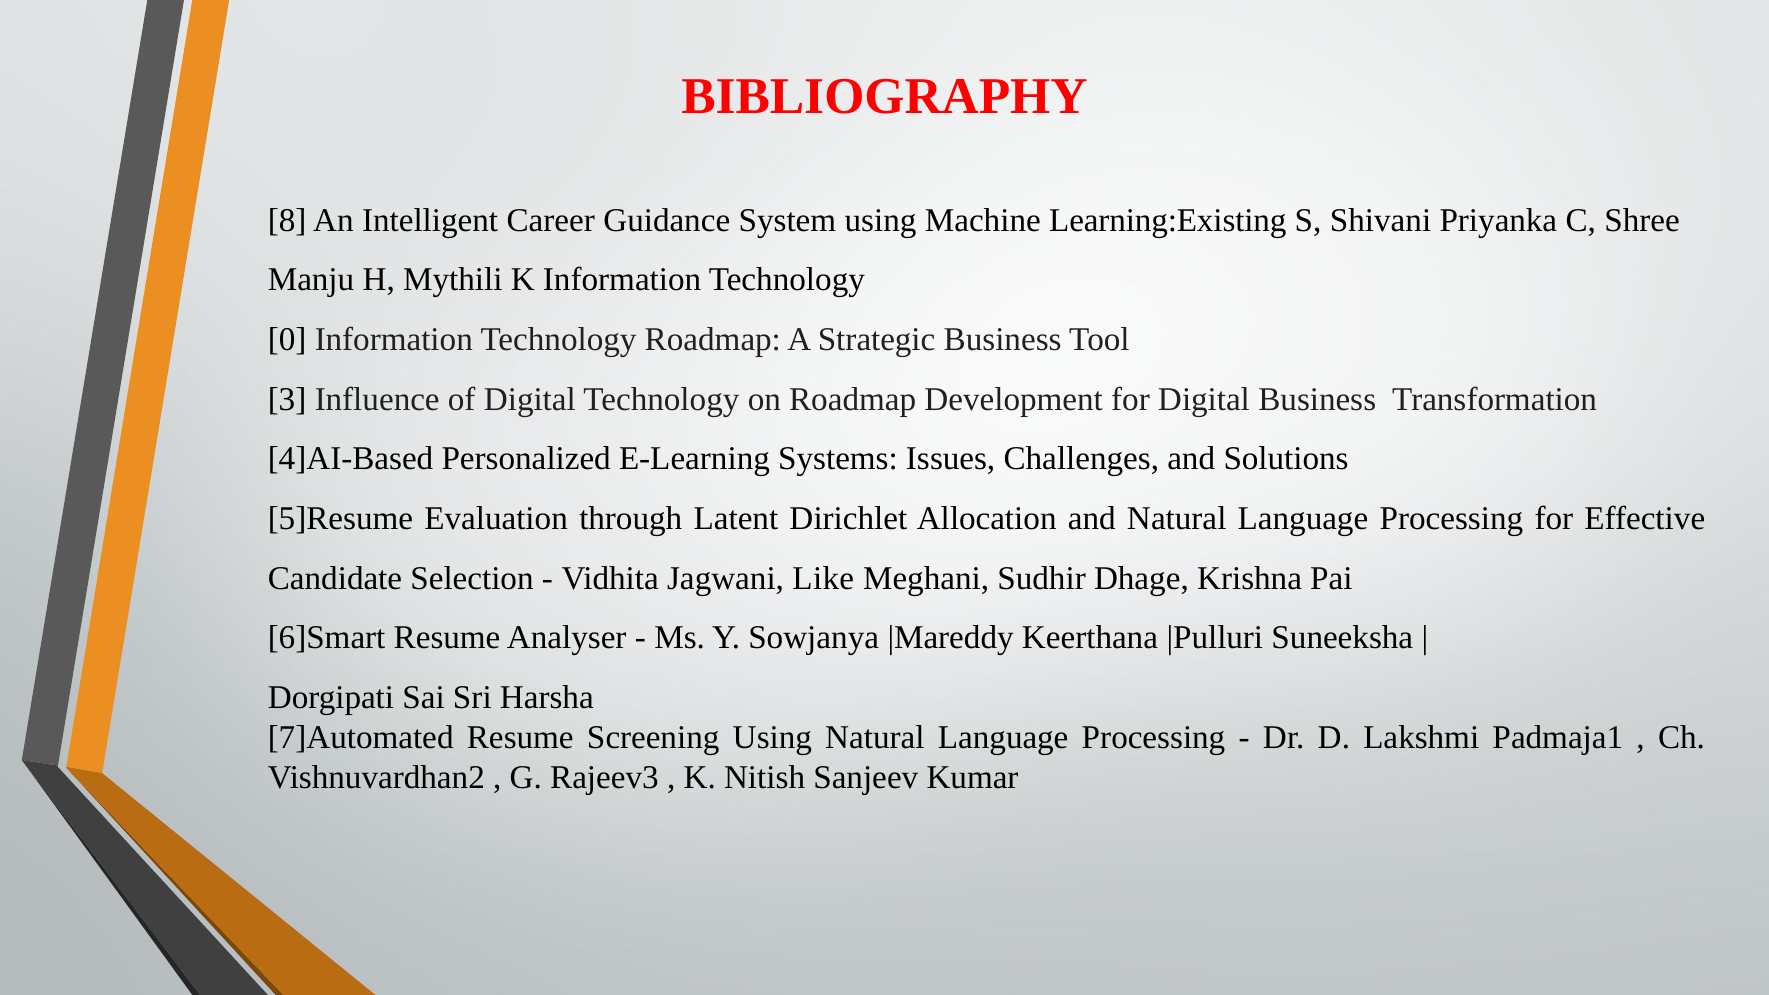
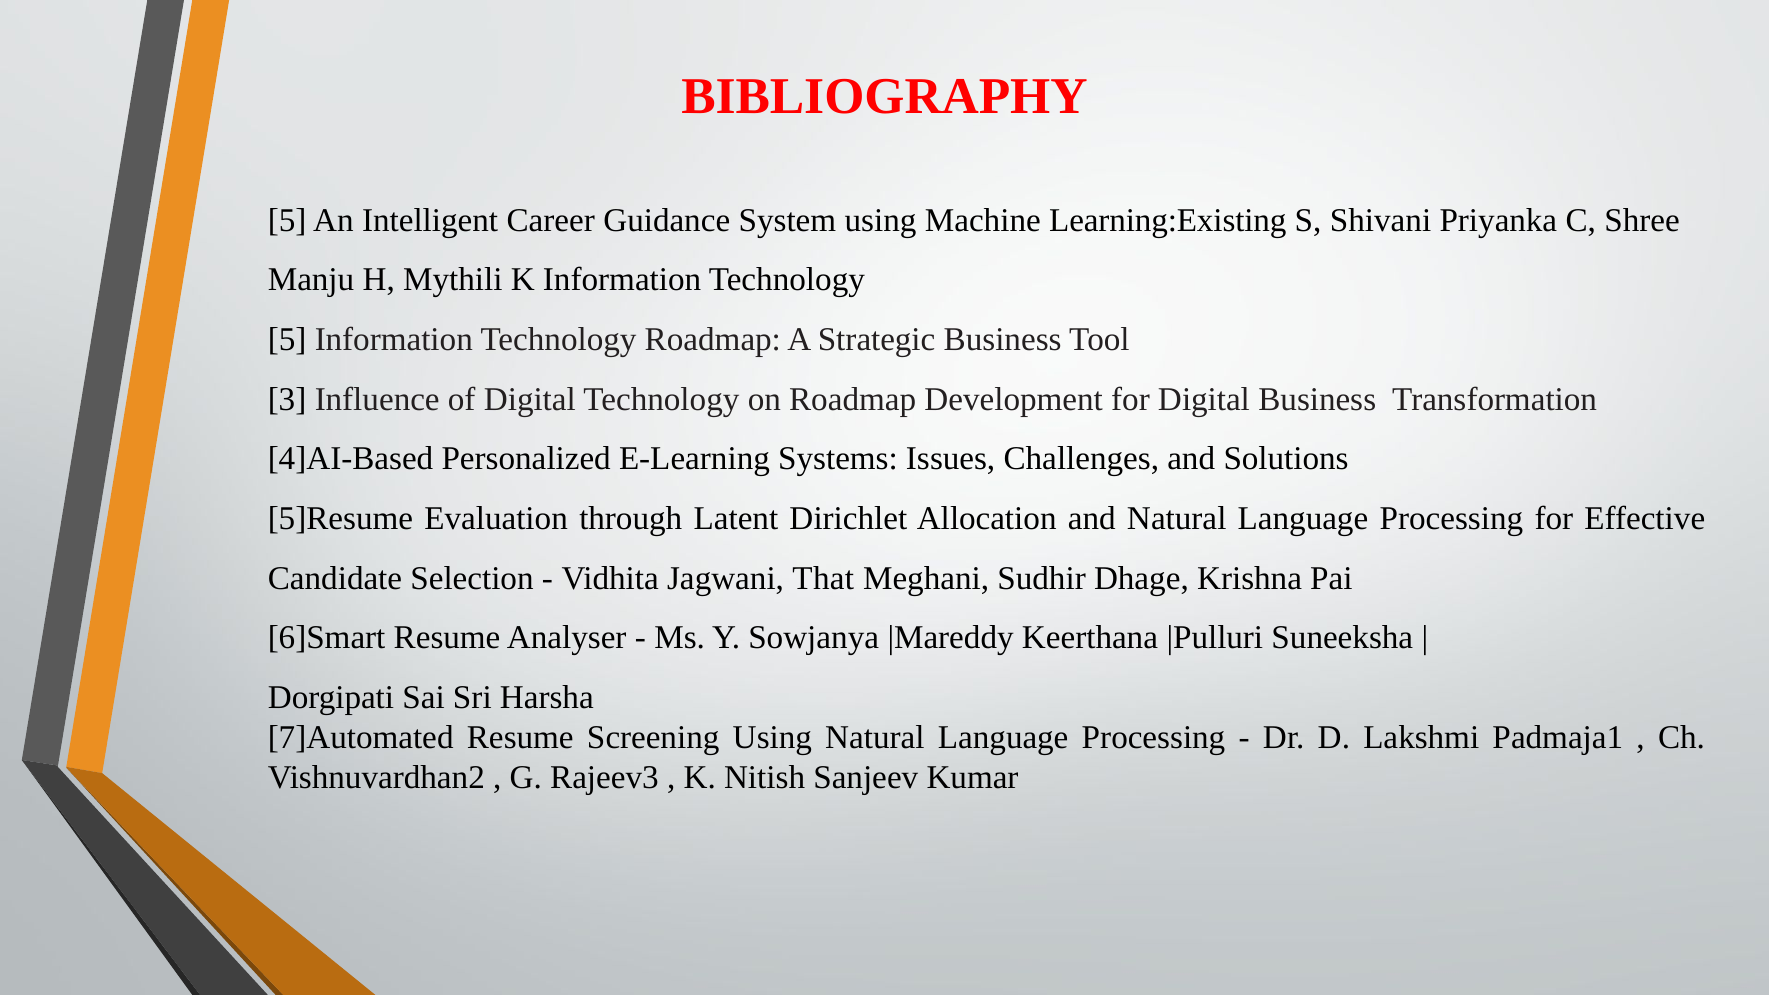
8: 8 -> 5 (287, 220)
0: 0 -> 5 (287, 339)
Like: Like -> That (823, 578)
